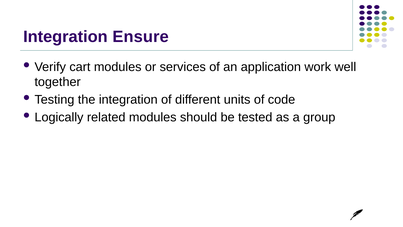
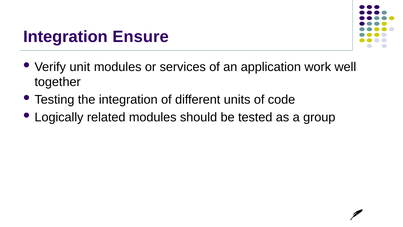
cart: cart -> unit (80, 67)
